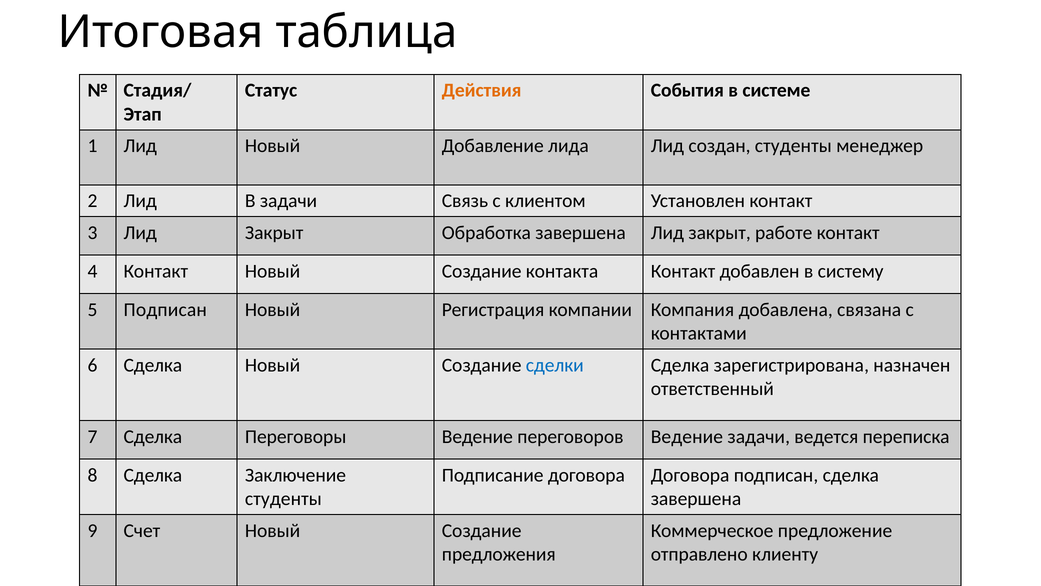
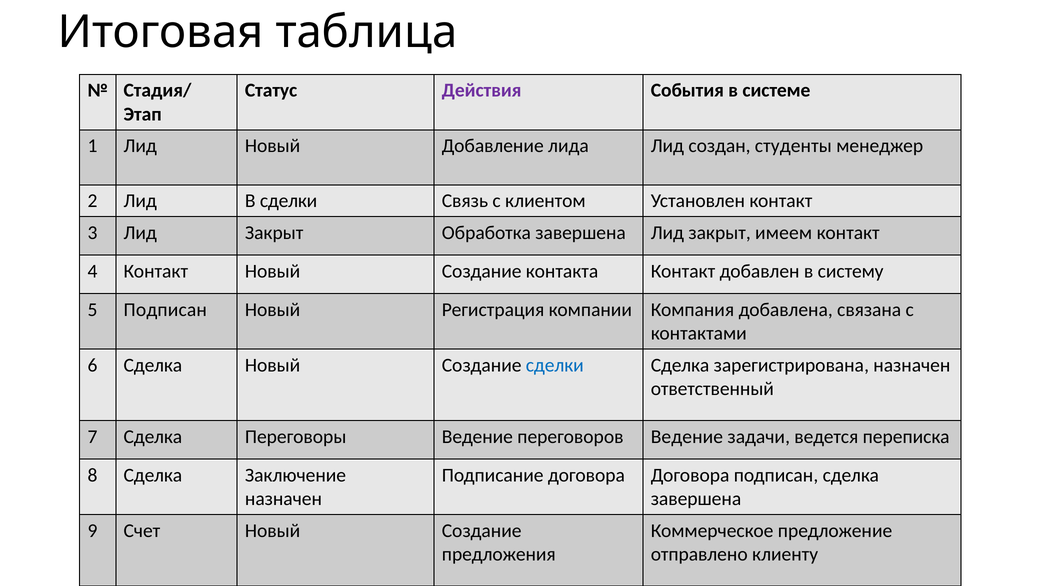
Действия colour: orange -> purple (482, 90)
В задачи: задачи -> сделки (289, 201)
работе: работе -> имеем (784, 232)
студенты: студенты -> назначен (283, 499)
